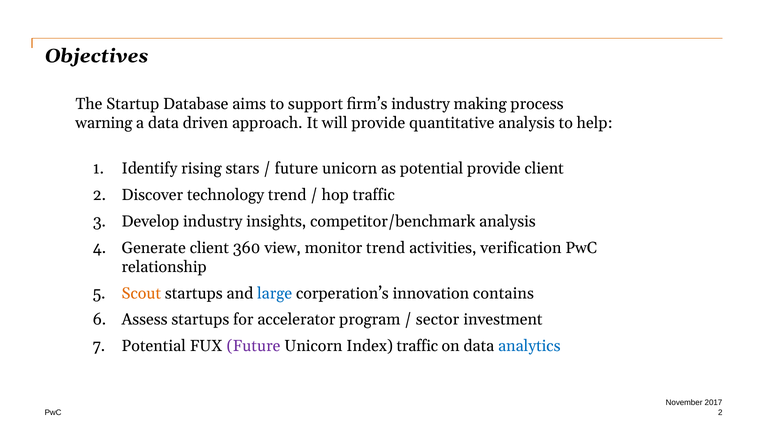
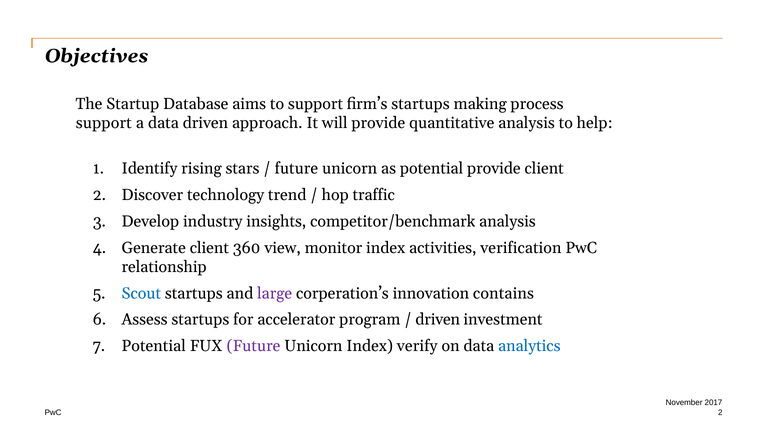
firm’s industry: industry -> startups (420, 104)
warning: warning -> support (104, 123)
monitor trend: trend -> index (386, 248)
Scout colour: orange -> blue (141, 294)
large colour: blue -> purple (275, 294)
sector: sector -> driven (438, 320)
Index traffic: traffic -> verify (417, 346)
